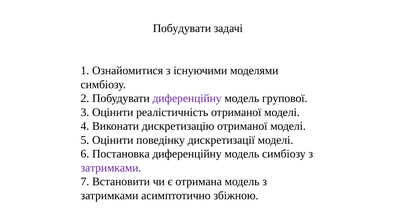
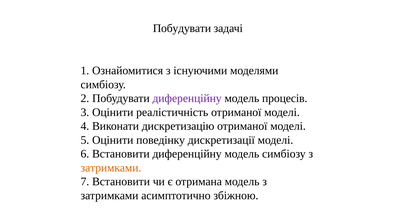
групової: групової -> процесів (285, 98)
6 Постановка: Постановка -> Встановити (121, 154)
затримками colour: purple -> orange (111, 168)
